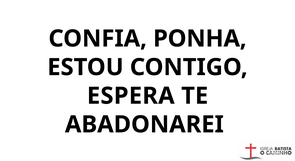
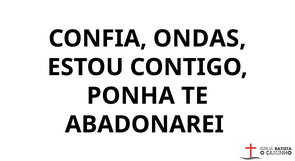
PONHA: PONHA -> ONDAS (200, 39)
ESPERA: ESPERA -> PONHA (131, 96)
